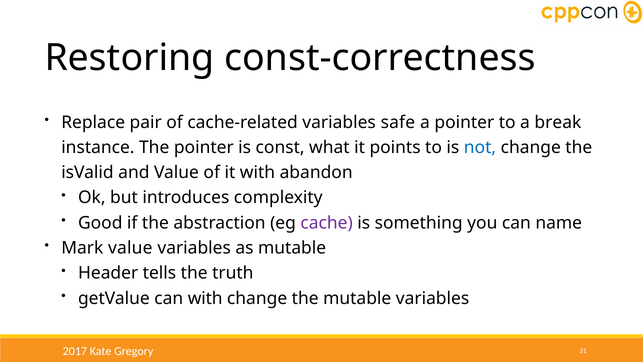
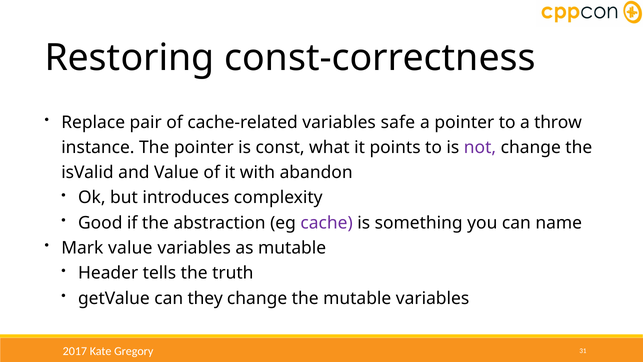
break: break -> throw (558, 122)
not colour: blue -> purple (480, 147)
can with: with -> they (205, 298)
